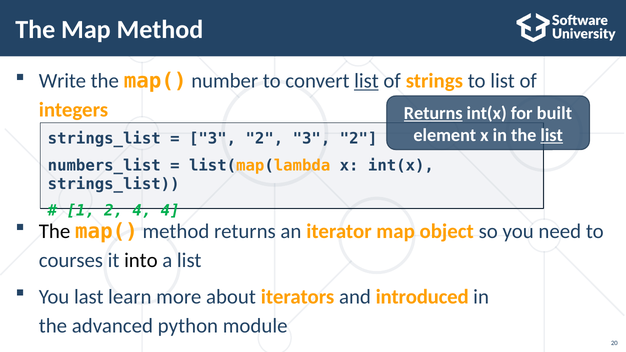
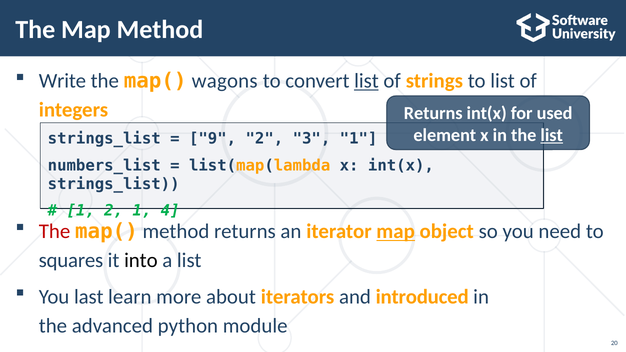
number: number -> wagons (225, 81)
Returns underline: present -> none (433, 113)
built: built -> used (555, 113)
3: 3 -> 9 (213, 139)
2 3 2: 2 -> 1 (359, 139)
2 4: 4 -> 1 (142, 211)
The colour: black -> red (55, 232)
map underline: none -> present (396, 232)
courses: courses -> squares (71, 260)
